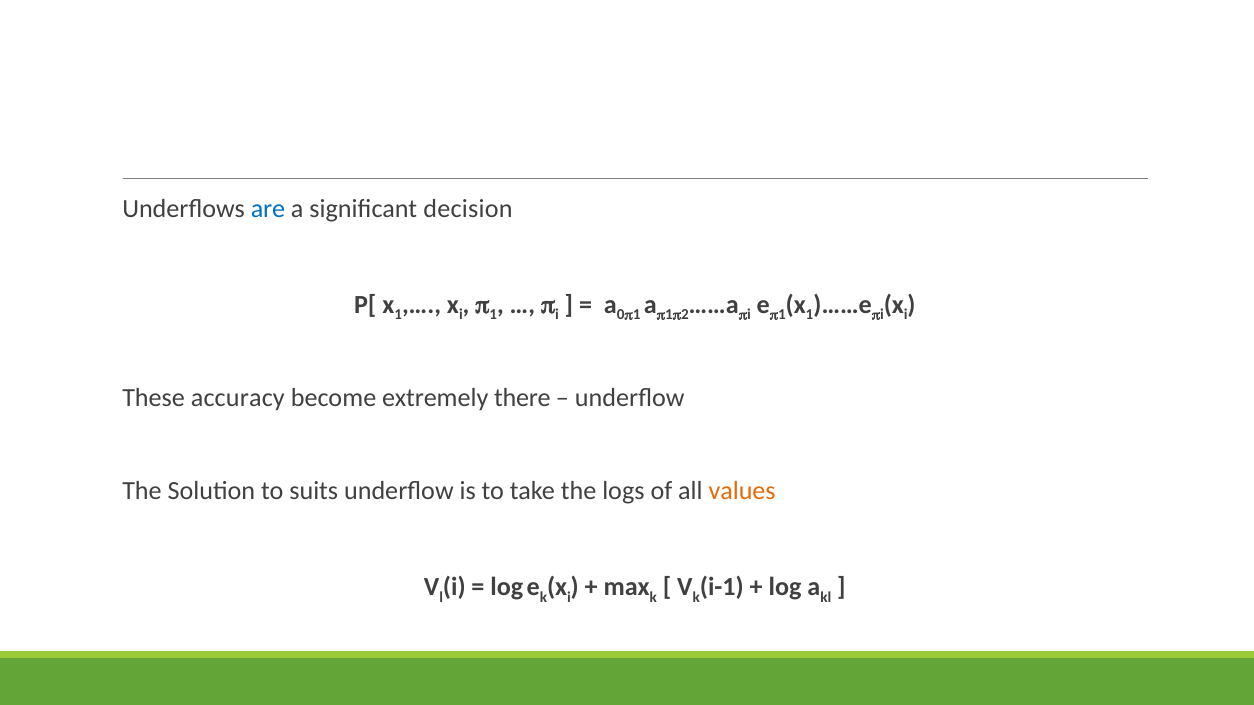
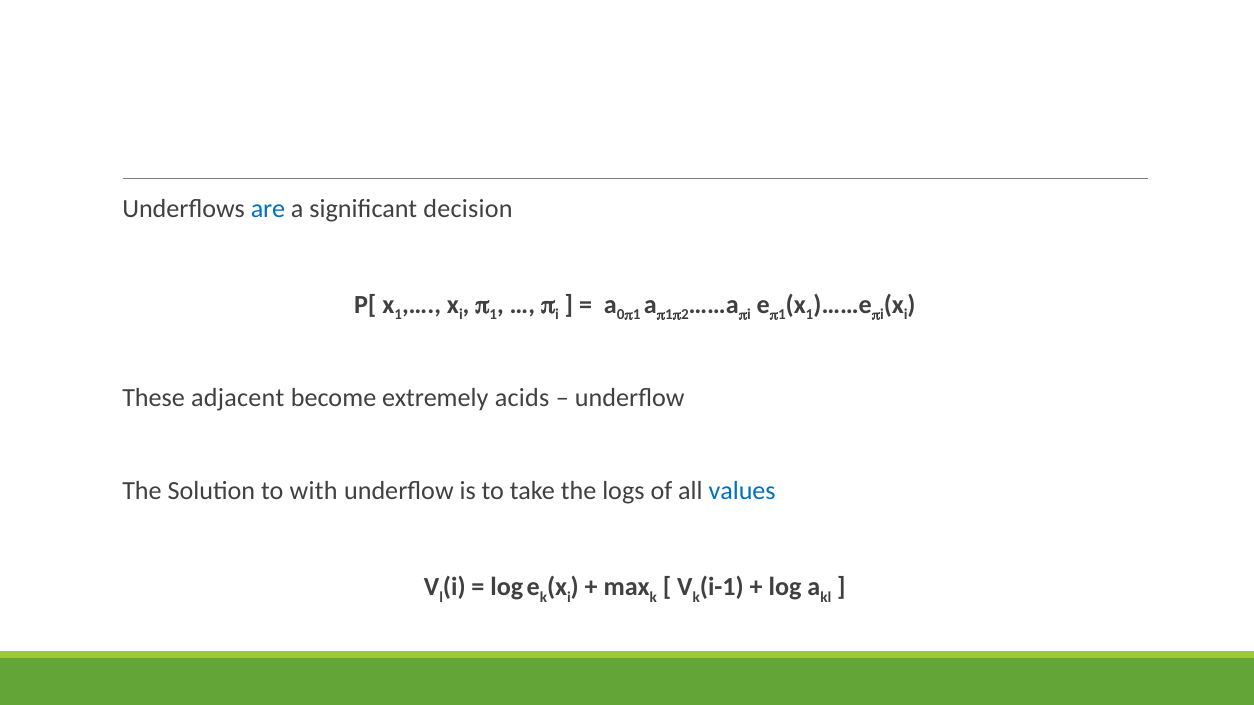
accuracy: accuracy -> adjacent (238, 398)
there: there -> acids (522, 398)
suits: suits -> with (314, 491)
values colour: orange -> blue (742, 491)
